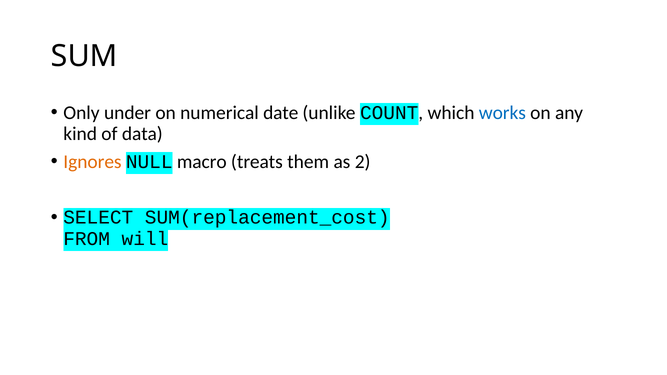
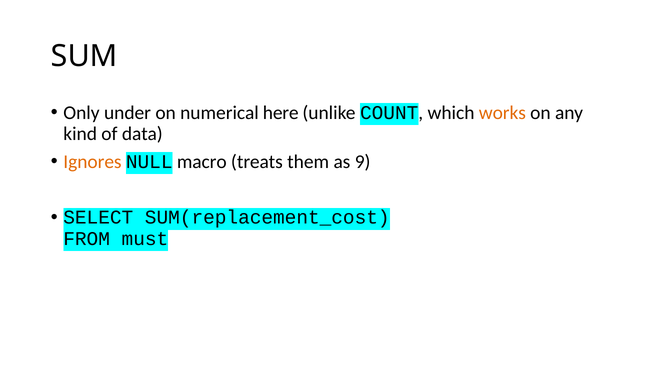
date: date -> here (281, 113)
works colour: blue -> orange (502, 113)
2: 2 -> 9 (363, 162)
will: will -> must (145, 239)
